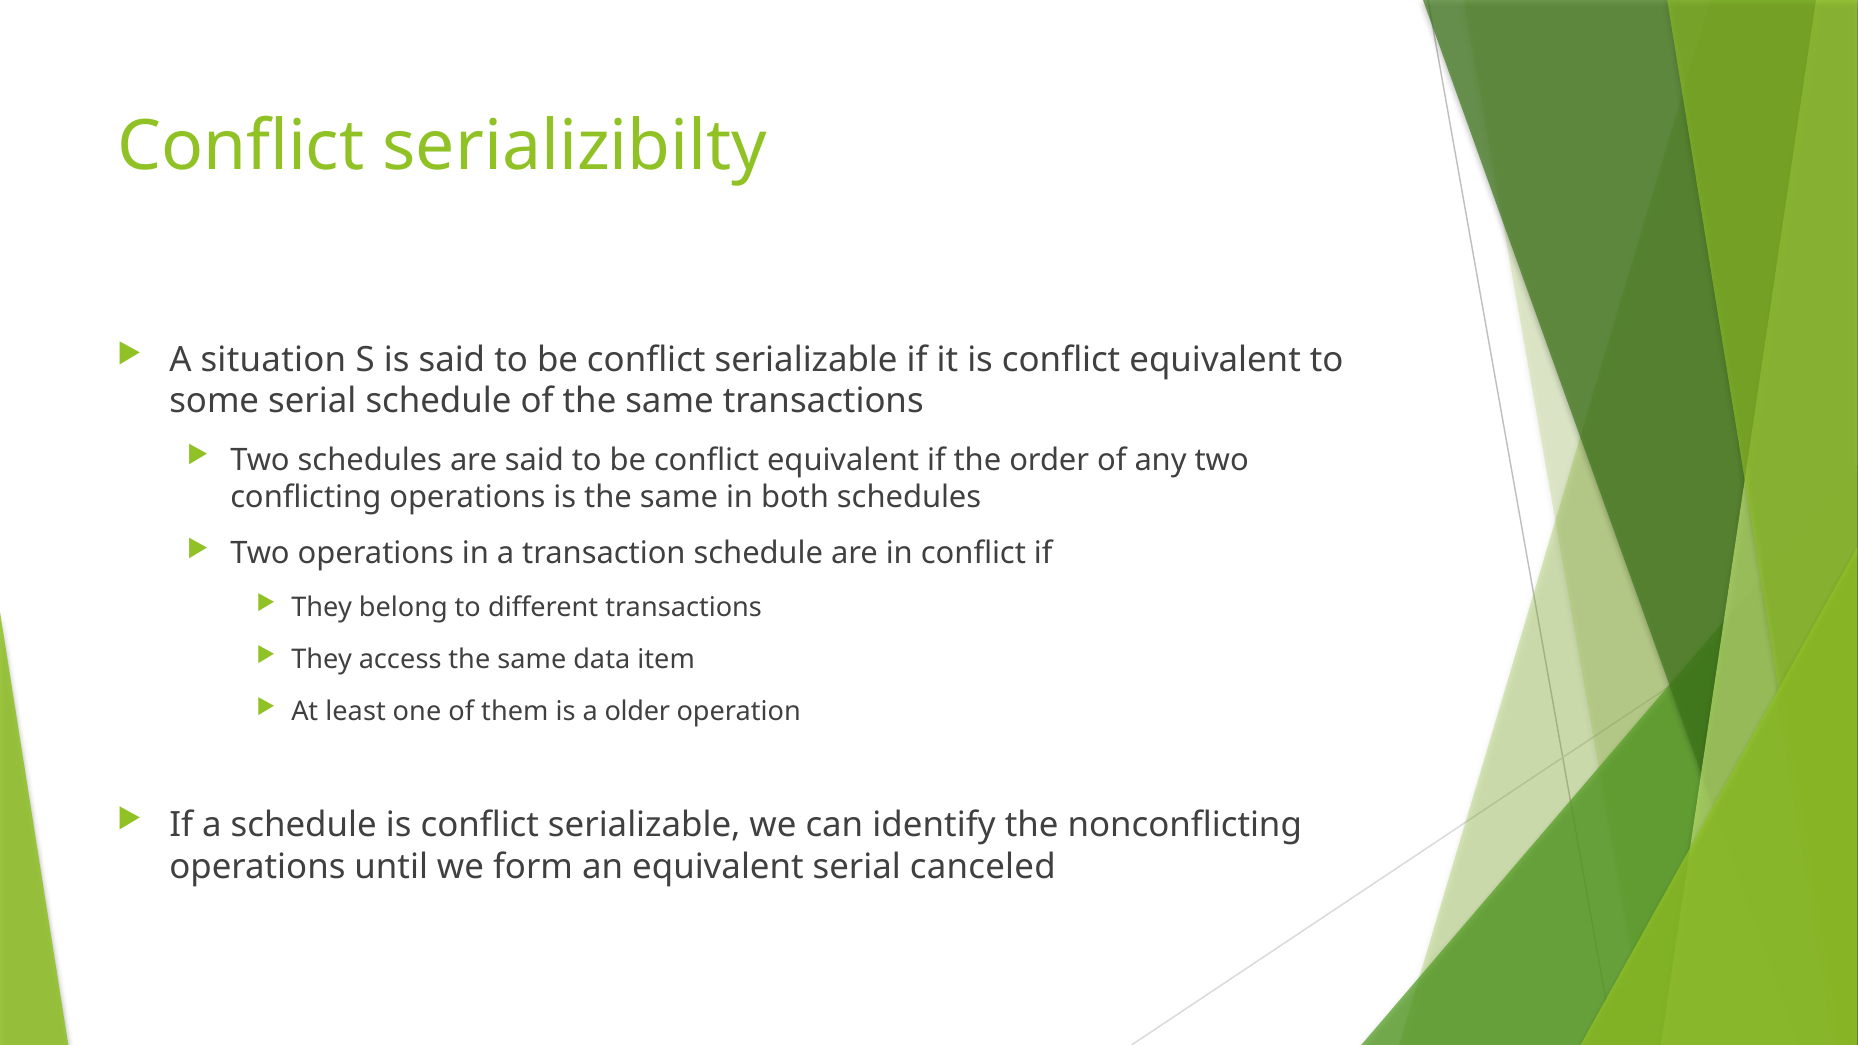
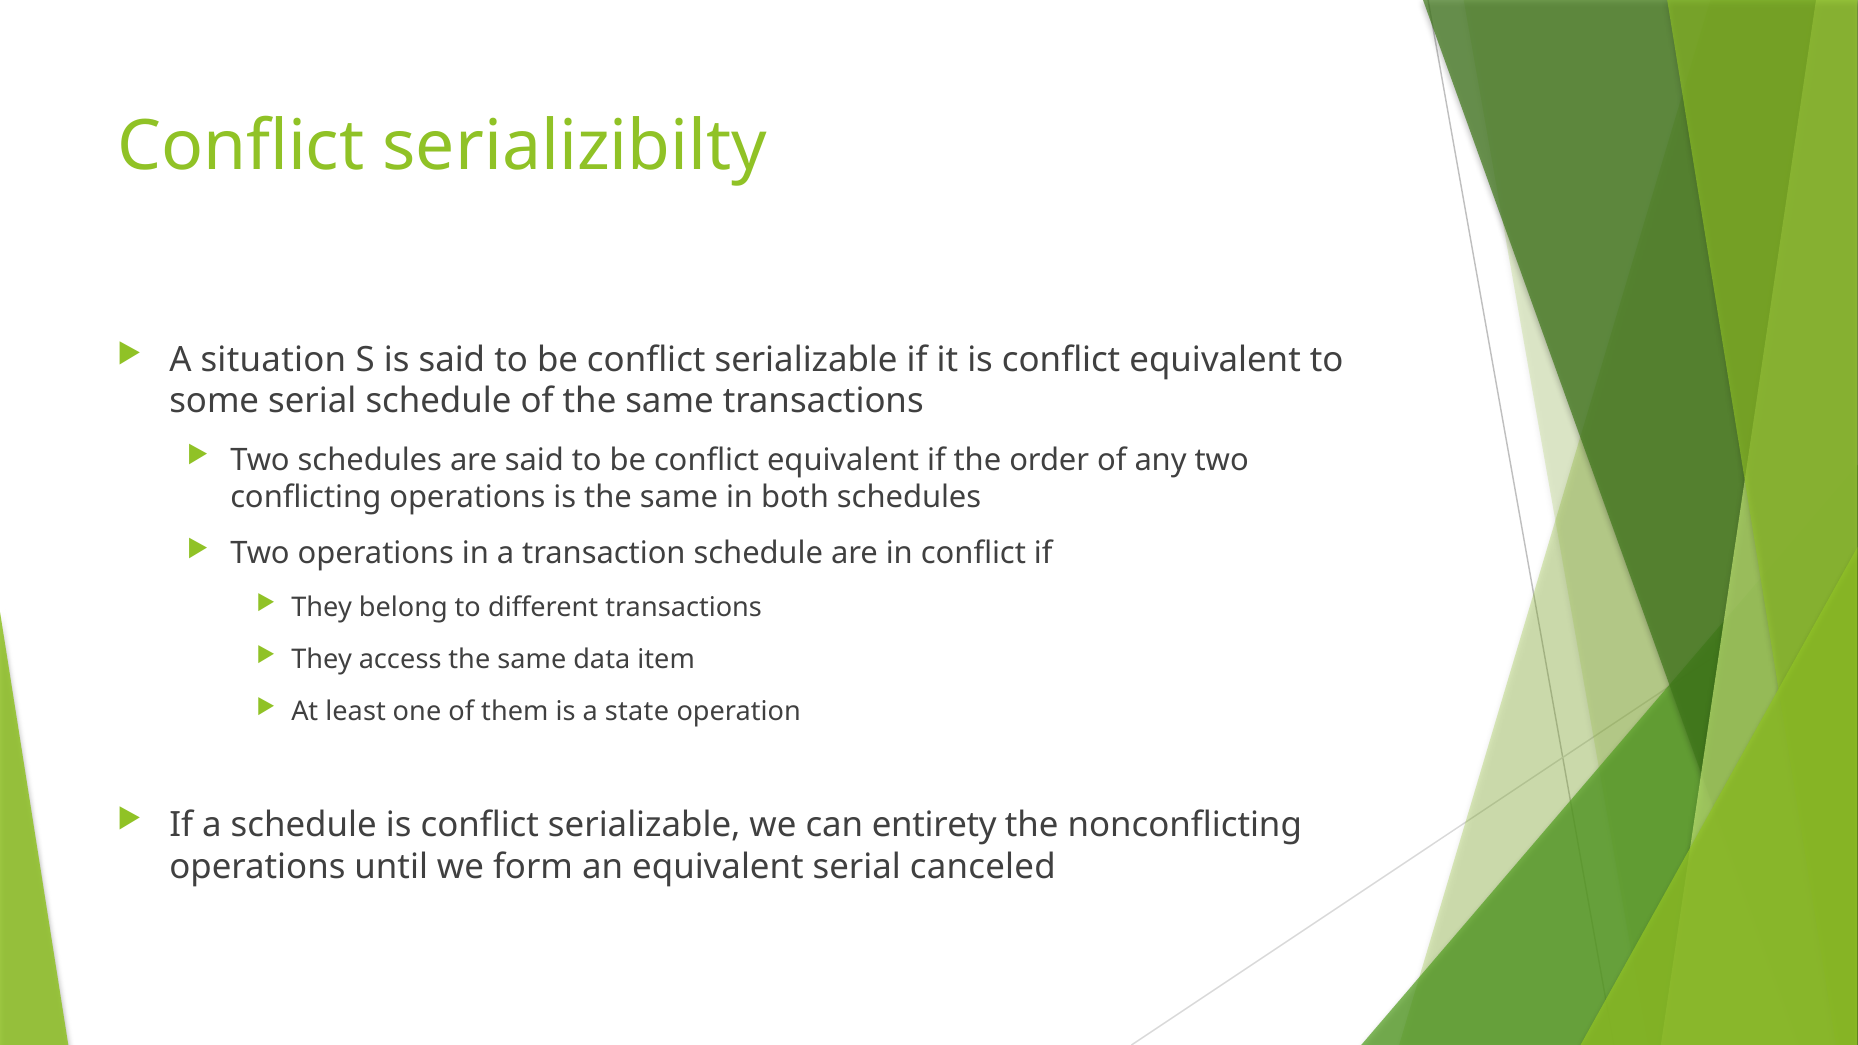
older: older -> state (637, 711)
identify: identify -> entirety (934, 825)
